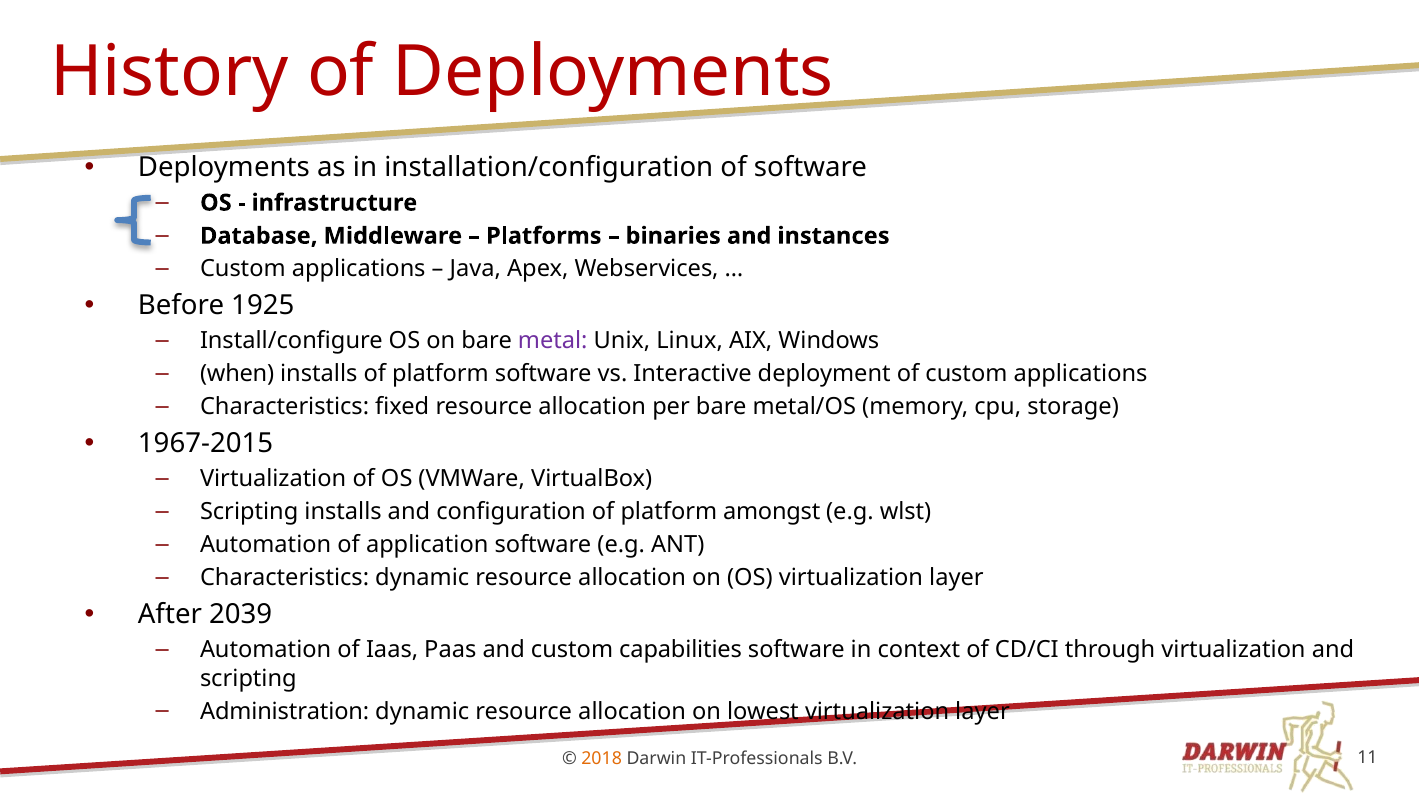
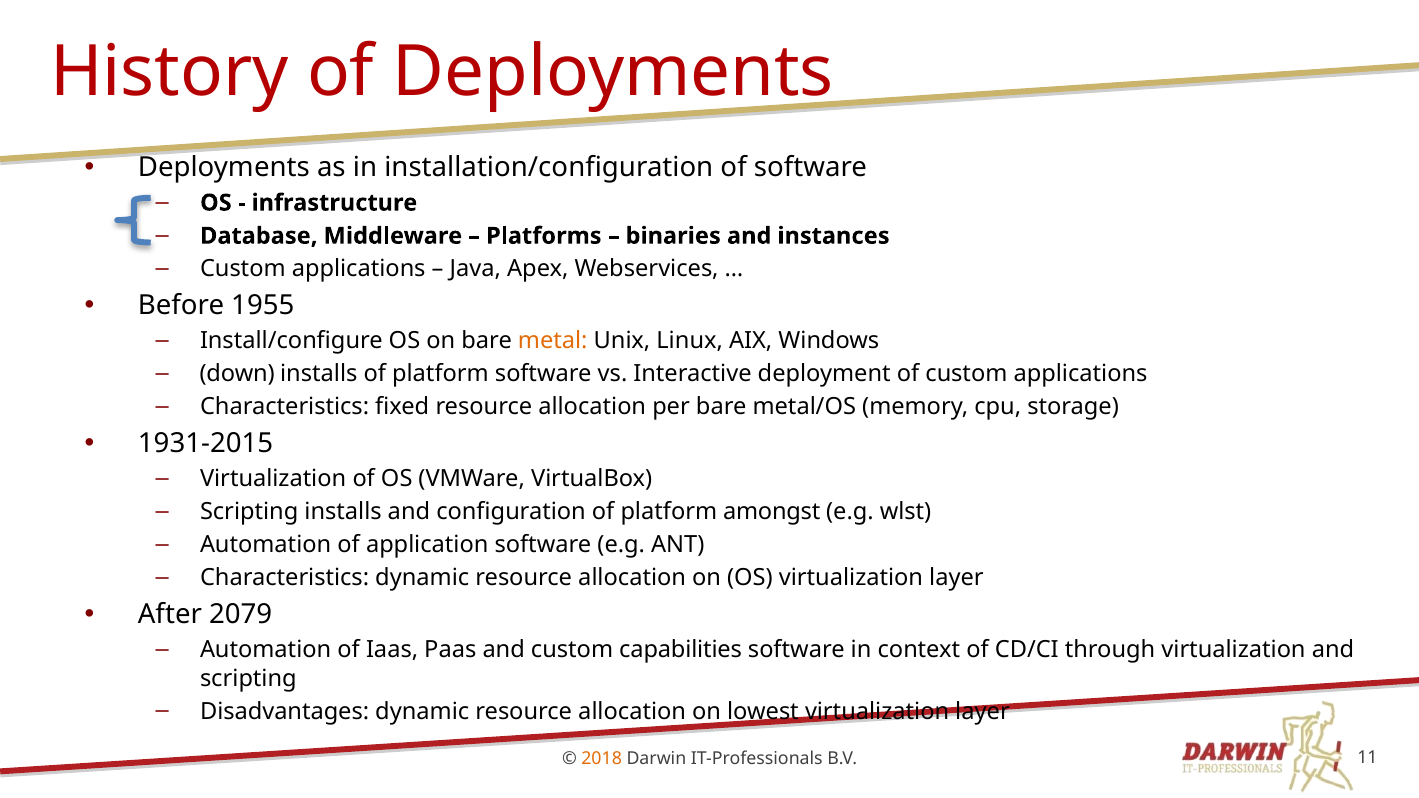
1925: 1925 -> 1955 (263, 306)
metal colour: purple -> orange (553, 341)
when: when -> down (237, 374)
1967-2015: 1967-2015 -> 1931-2015 (206, 444)
2039: 2039 -> 2079 (241, 615)
Administration: Administration -> Disadvantages (285, 712)
